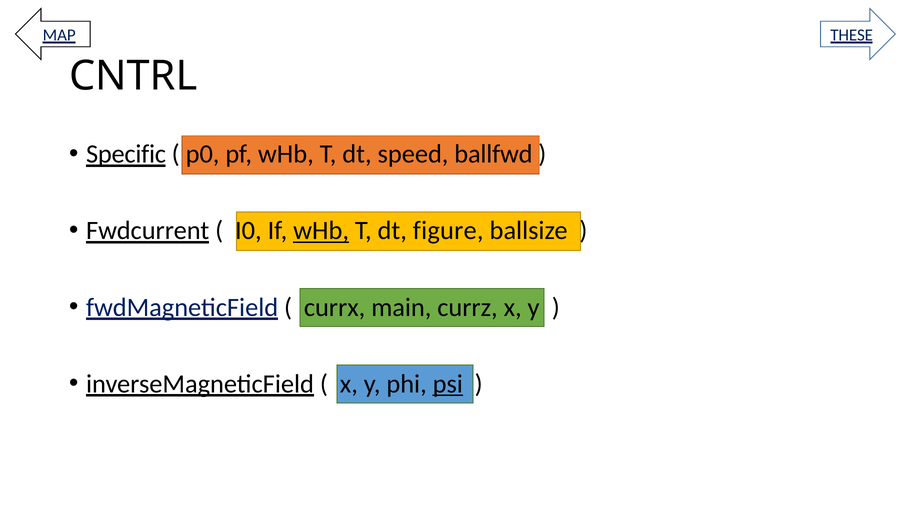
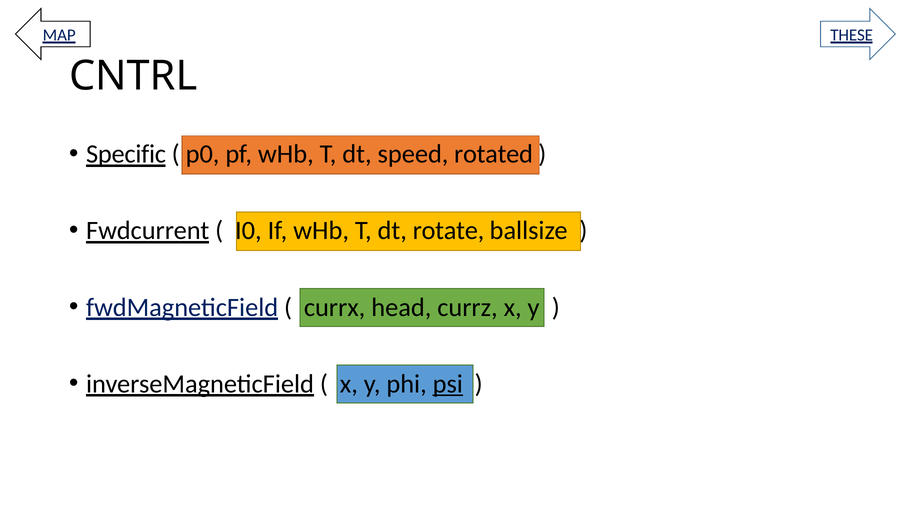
ballfwd: ballfwd -> rotated (494, 154)
wHb underline: present -> none (321, 231)
figure: figure -> rotate (448, 231)
main: main -> head (401, 307)
